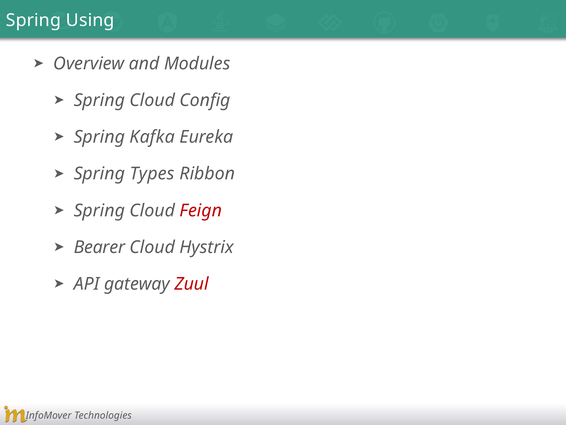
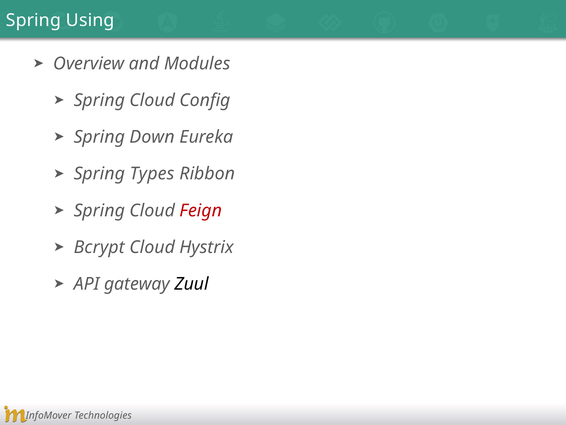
Kafka: Kafka -> Down (152, 137)
Bearer: Bearer -> Bcrypt (99, 247)
Zuul colour: red -> black (192, 284)
